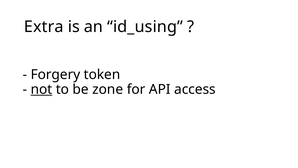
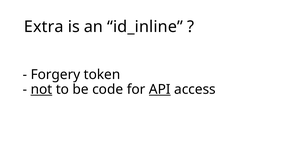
id_using: id_using -> id_inline (145, 27)
zone: zone -> code (108, 89)
API underline: none -> present (160, 89)
